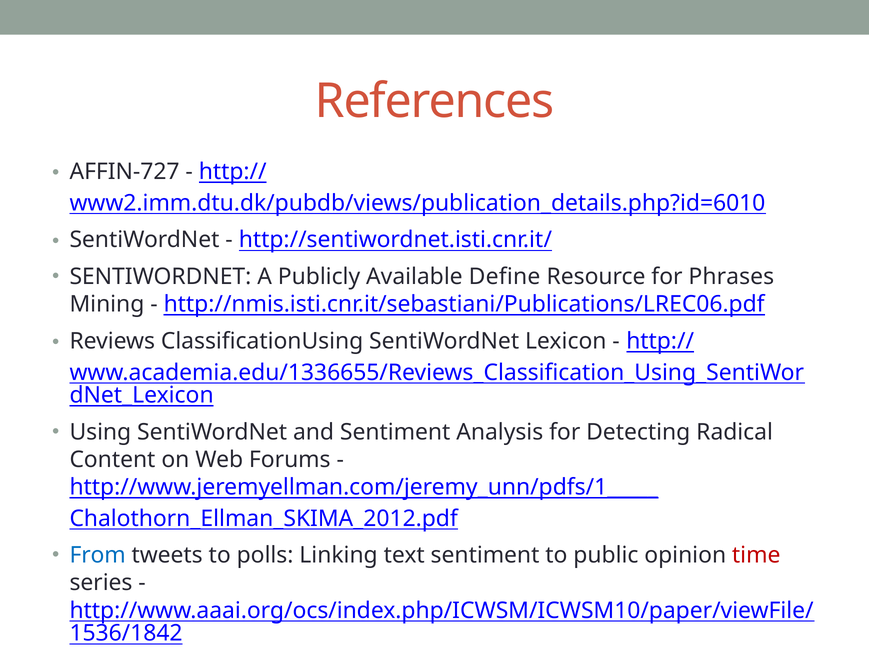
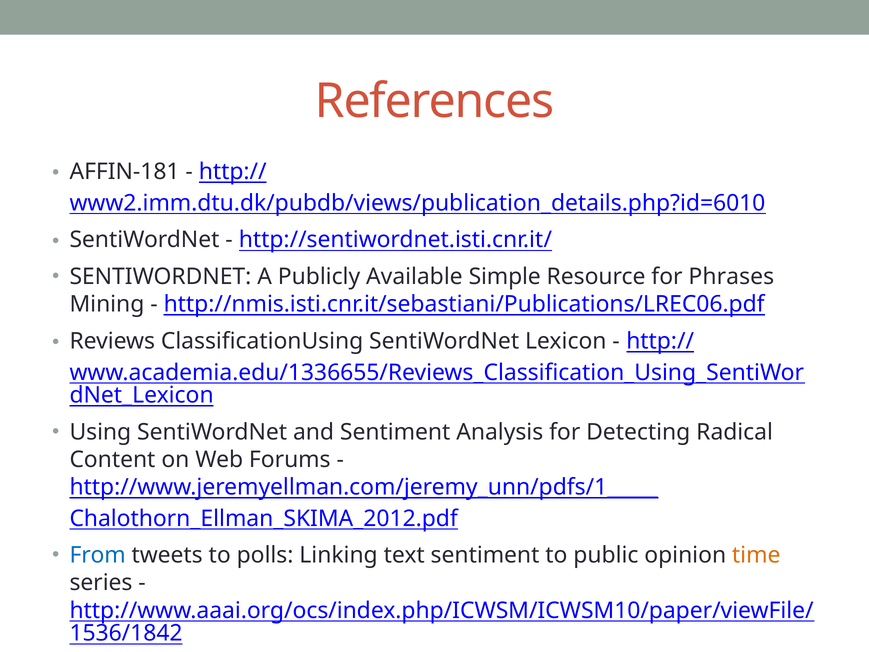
AFFIN-727: AFFIN-727 -> AFFIN-181 (125, 172)
Define: Define -> Simple (505, 277)
time colour: red -> orange (756, 555)
